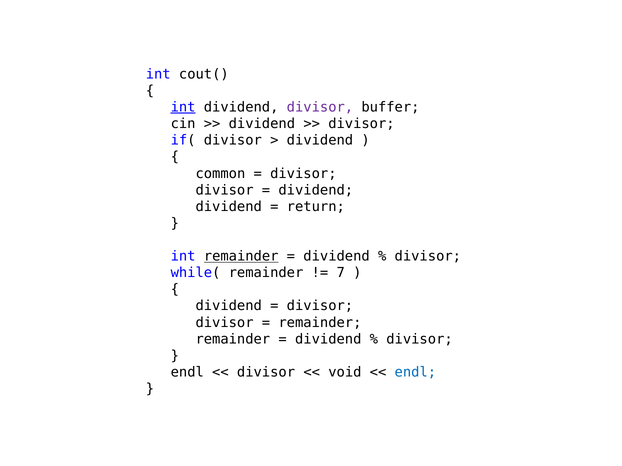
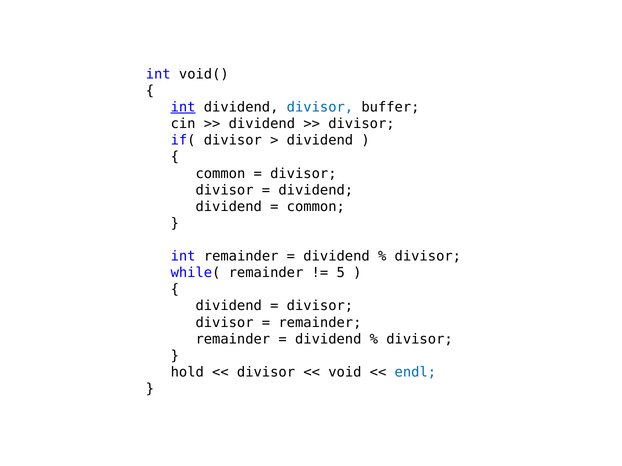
cout(: cout( -> void( (204, 74)
divisor colour: purple -> blue (320, 107)
return: return -> common (316, 207)
remainder underline: present -> none (241, 257)
7: 7 -> 5 (341, 273)
endl: endl -> hold (187, 373)
